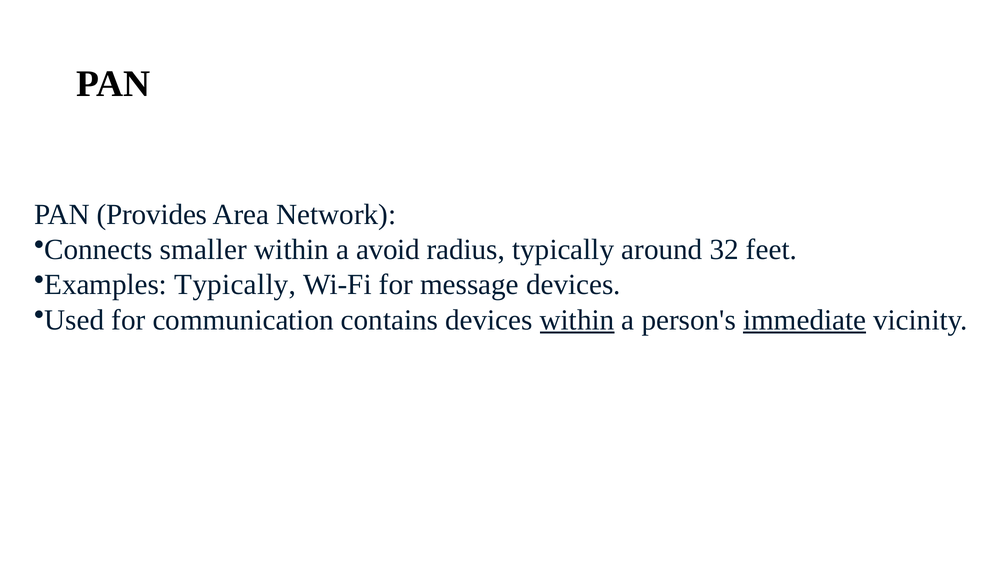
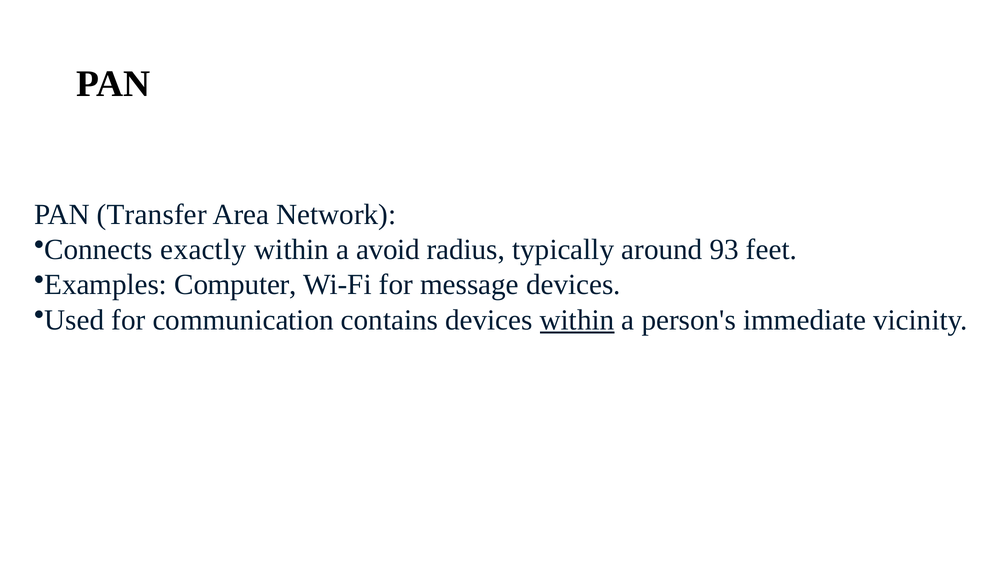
Provides: Provides -> Transfer (152, 215)
smaller: smaller -> exactly (203, 250)
32: 32 -> 93 (724, 250)
Examples Typically: Typically -> Computer (235, 285)
immediate underline: present -> none (805, 320)
